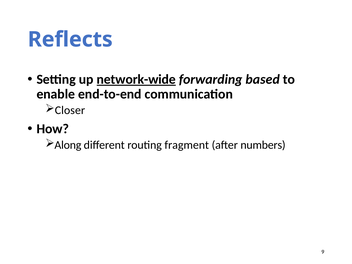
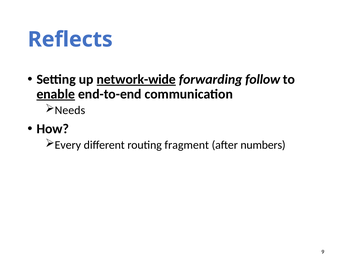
based: based -> follow (263, 79)
enable underline: none -> present (56, 94)
Closer: Closer -> Needs (70, 110)
Along: Along -> Every (68, 145)
